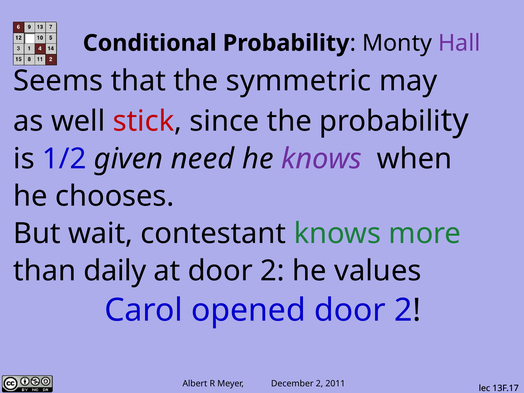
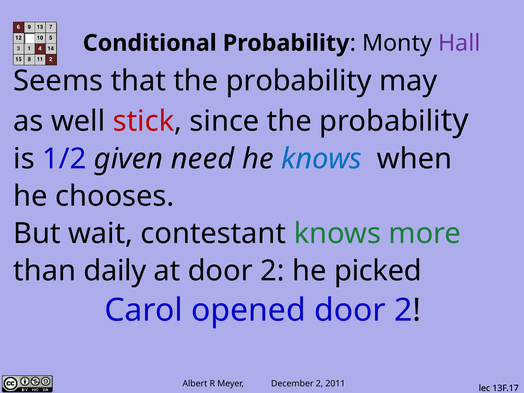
the symmetric: symmetric -> probability (299, 81)
knows colour: purple -> blue (322, 159)
values: values -> picked (378, 271)
